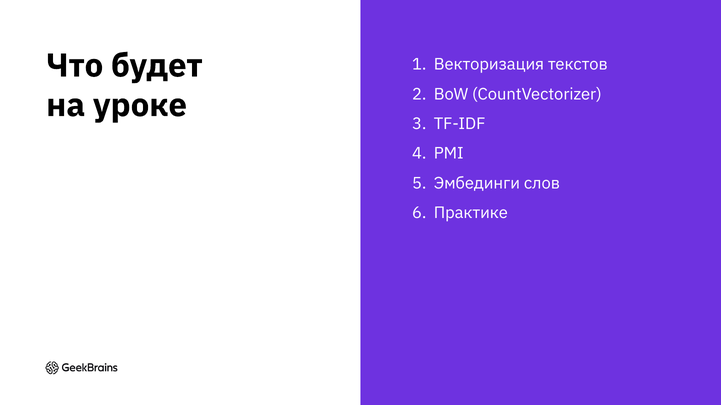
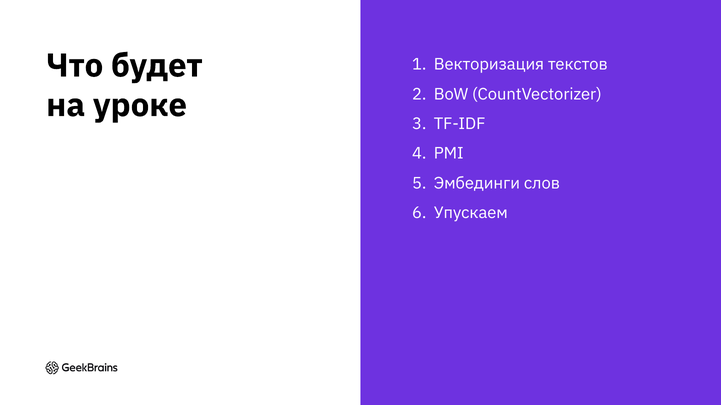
Практике: Практике -> Упускаем (471, 213)
